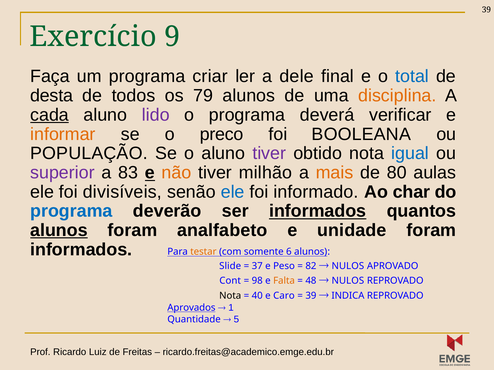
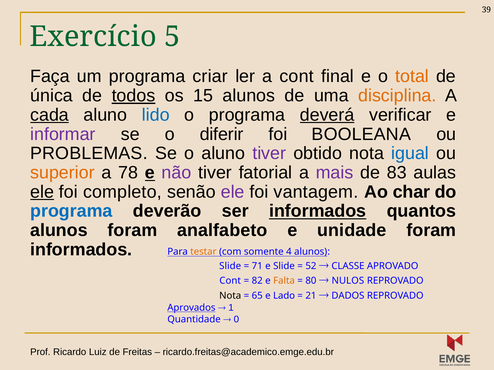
9: 9 -> 5 (172, 37)
a dele: dele -> cont (297, 77)
total colour: blue -> orange (412, 77)
desta: desta -> única (52, 96)
todos underline: none -> present (134, 96)
79: 79 -> 15 (203, 96)
lido colour: purple -> blue (156, 115)
deverá underline: none -> present (327, 115)
informar colour: orange -> purple (63, 134)
preco: preco -> diferir (222, 134)
POPULAÇÃO: POPULAÇÃO -> PROBLEMAS (89, 154)
superior colour: purple -> orange (62, 173)
83: 83 -> 78 (128, 173)
não colour: orange -> purple (177, 173)
milhão: milhão -> fatorial (265, 173)
mais colour: orange -> purple (335, 173)
80: 80 -> 83 (397, 173)
ele underline: none -> present (42, 192)
divisíveis: divisíveis -> completo (122, 192)
ele colour: blue -> purple (233, 192)
informado: informado -> vantagem (316, 192)
alunos underline: present -> none (59, 231)
6: 6 -> 4 (289, 252)
37: 37 -> 71 (257, 266)
e Peso: Peso -> Slide (284, 266)
82: 82 -> 52 (311, 266)
NULOS: NULOS -> CLASSE (348, 266)
98: 98 -> 82 (257, 281)
48: 48 -> 80 (311, 281)
40: 40 -> 65 (257, 296)
Caro: Caro -> Lado (284, 296)
39: 39 -> 21 (311, 296)
INDICA: INDICA -> DADOS (348, 296)
5: 5 -> 0 (236, 320)
